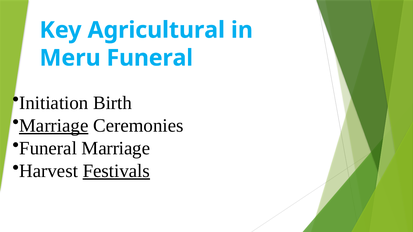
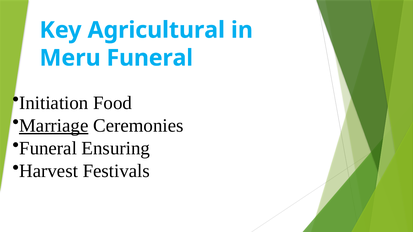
Birth: Birth -> Food (113, 103)
Funeral Marriage: Marriage -> Ensuring (116, 148)
Festivals underline: present -> none (116, 171)
